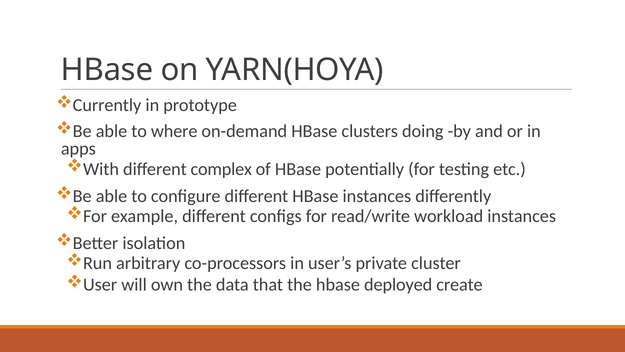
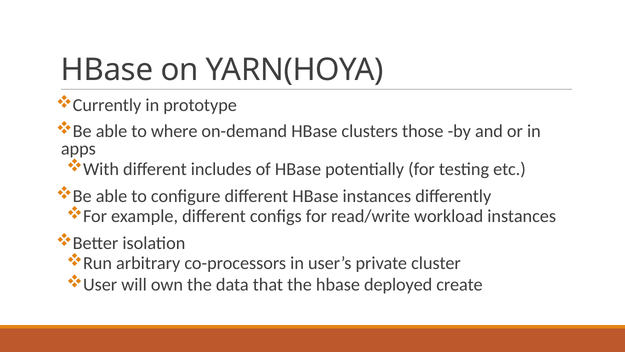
doing: doing -> those (423, 131)
complex: complex -> includes (221, 169)
